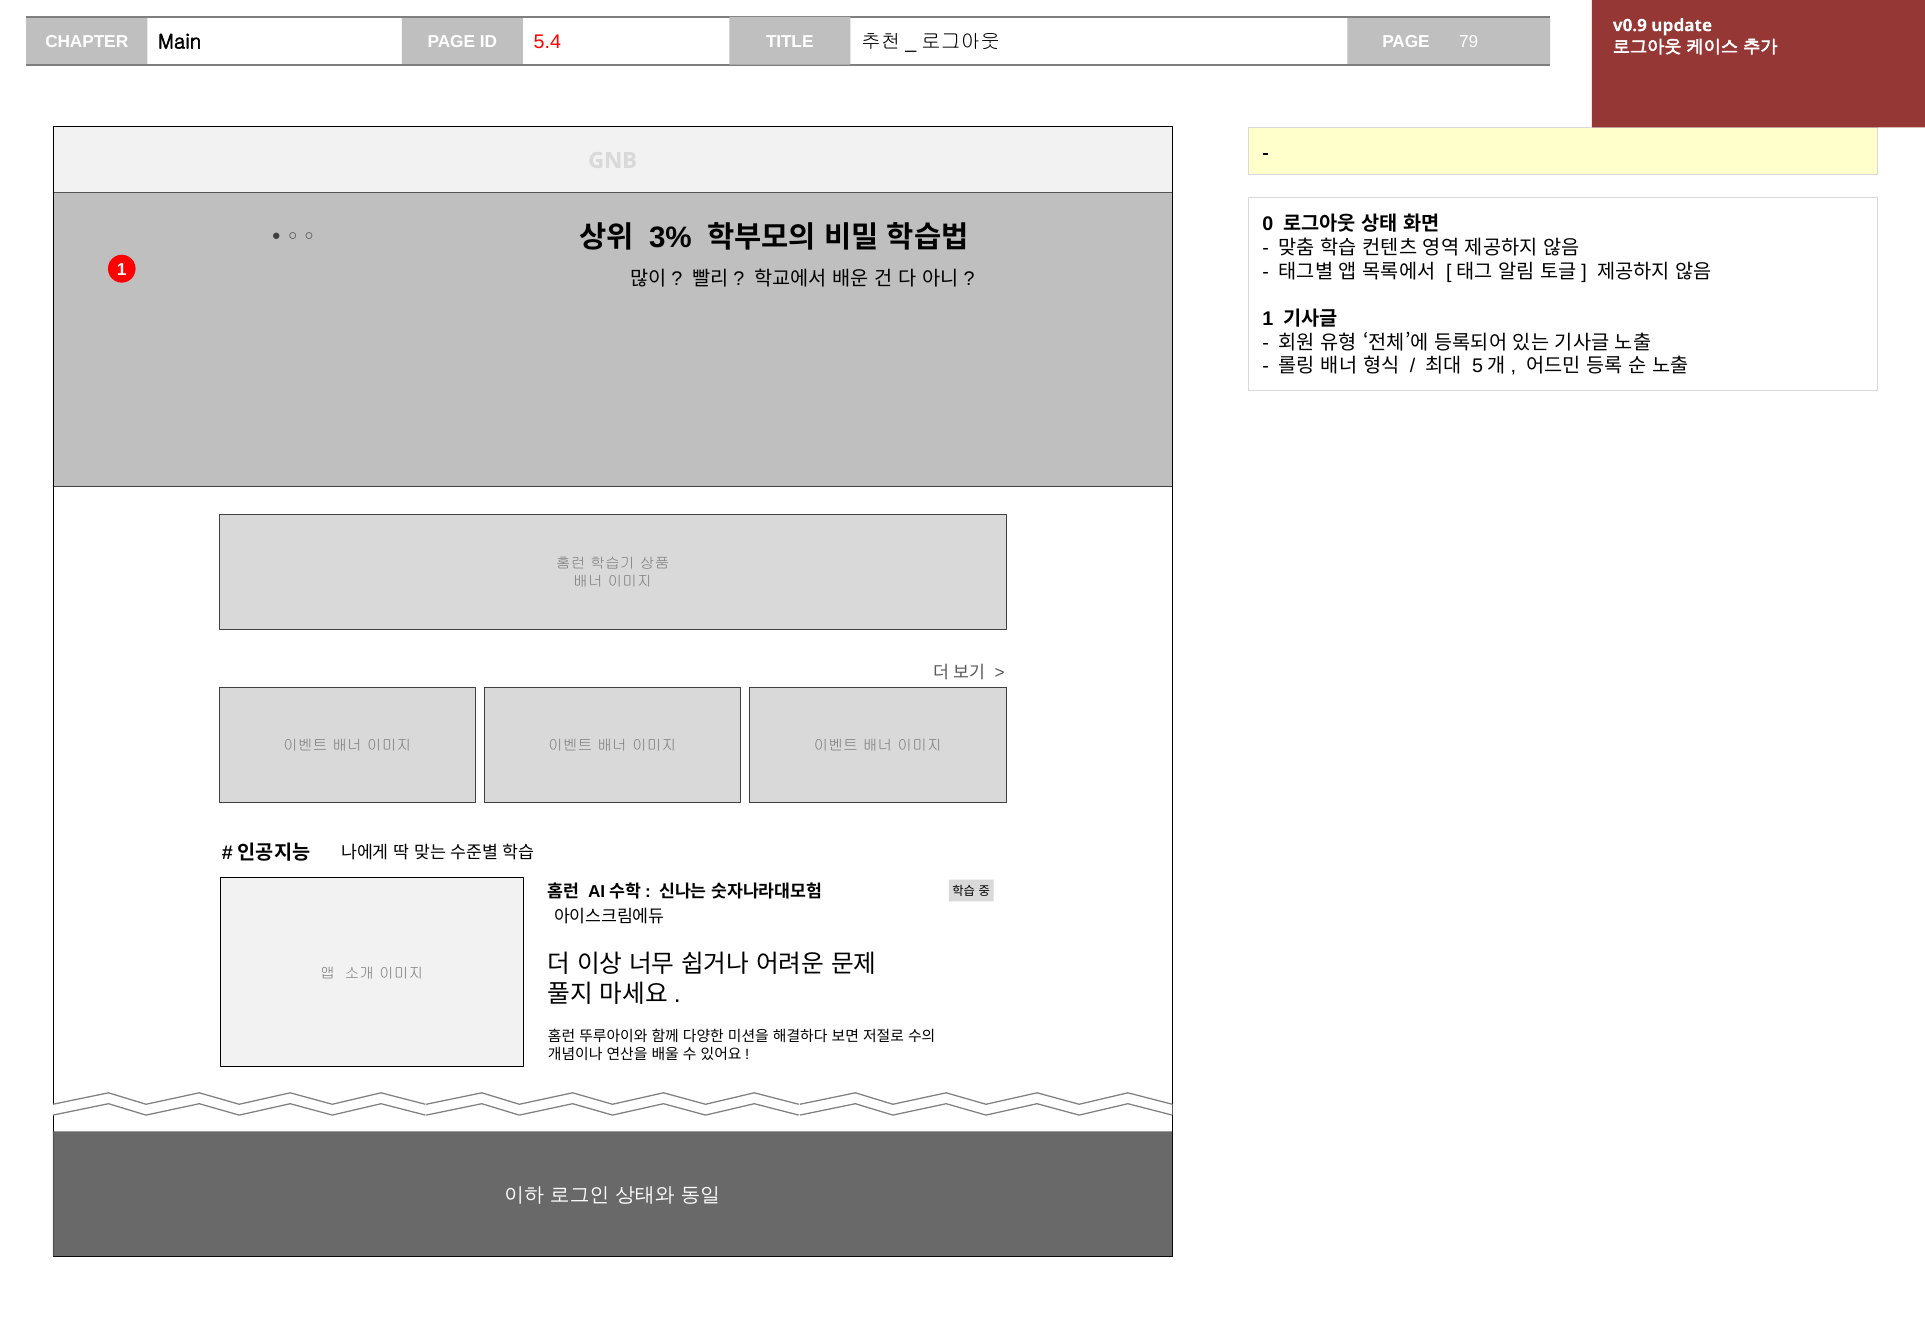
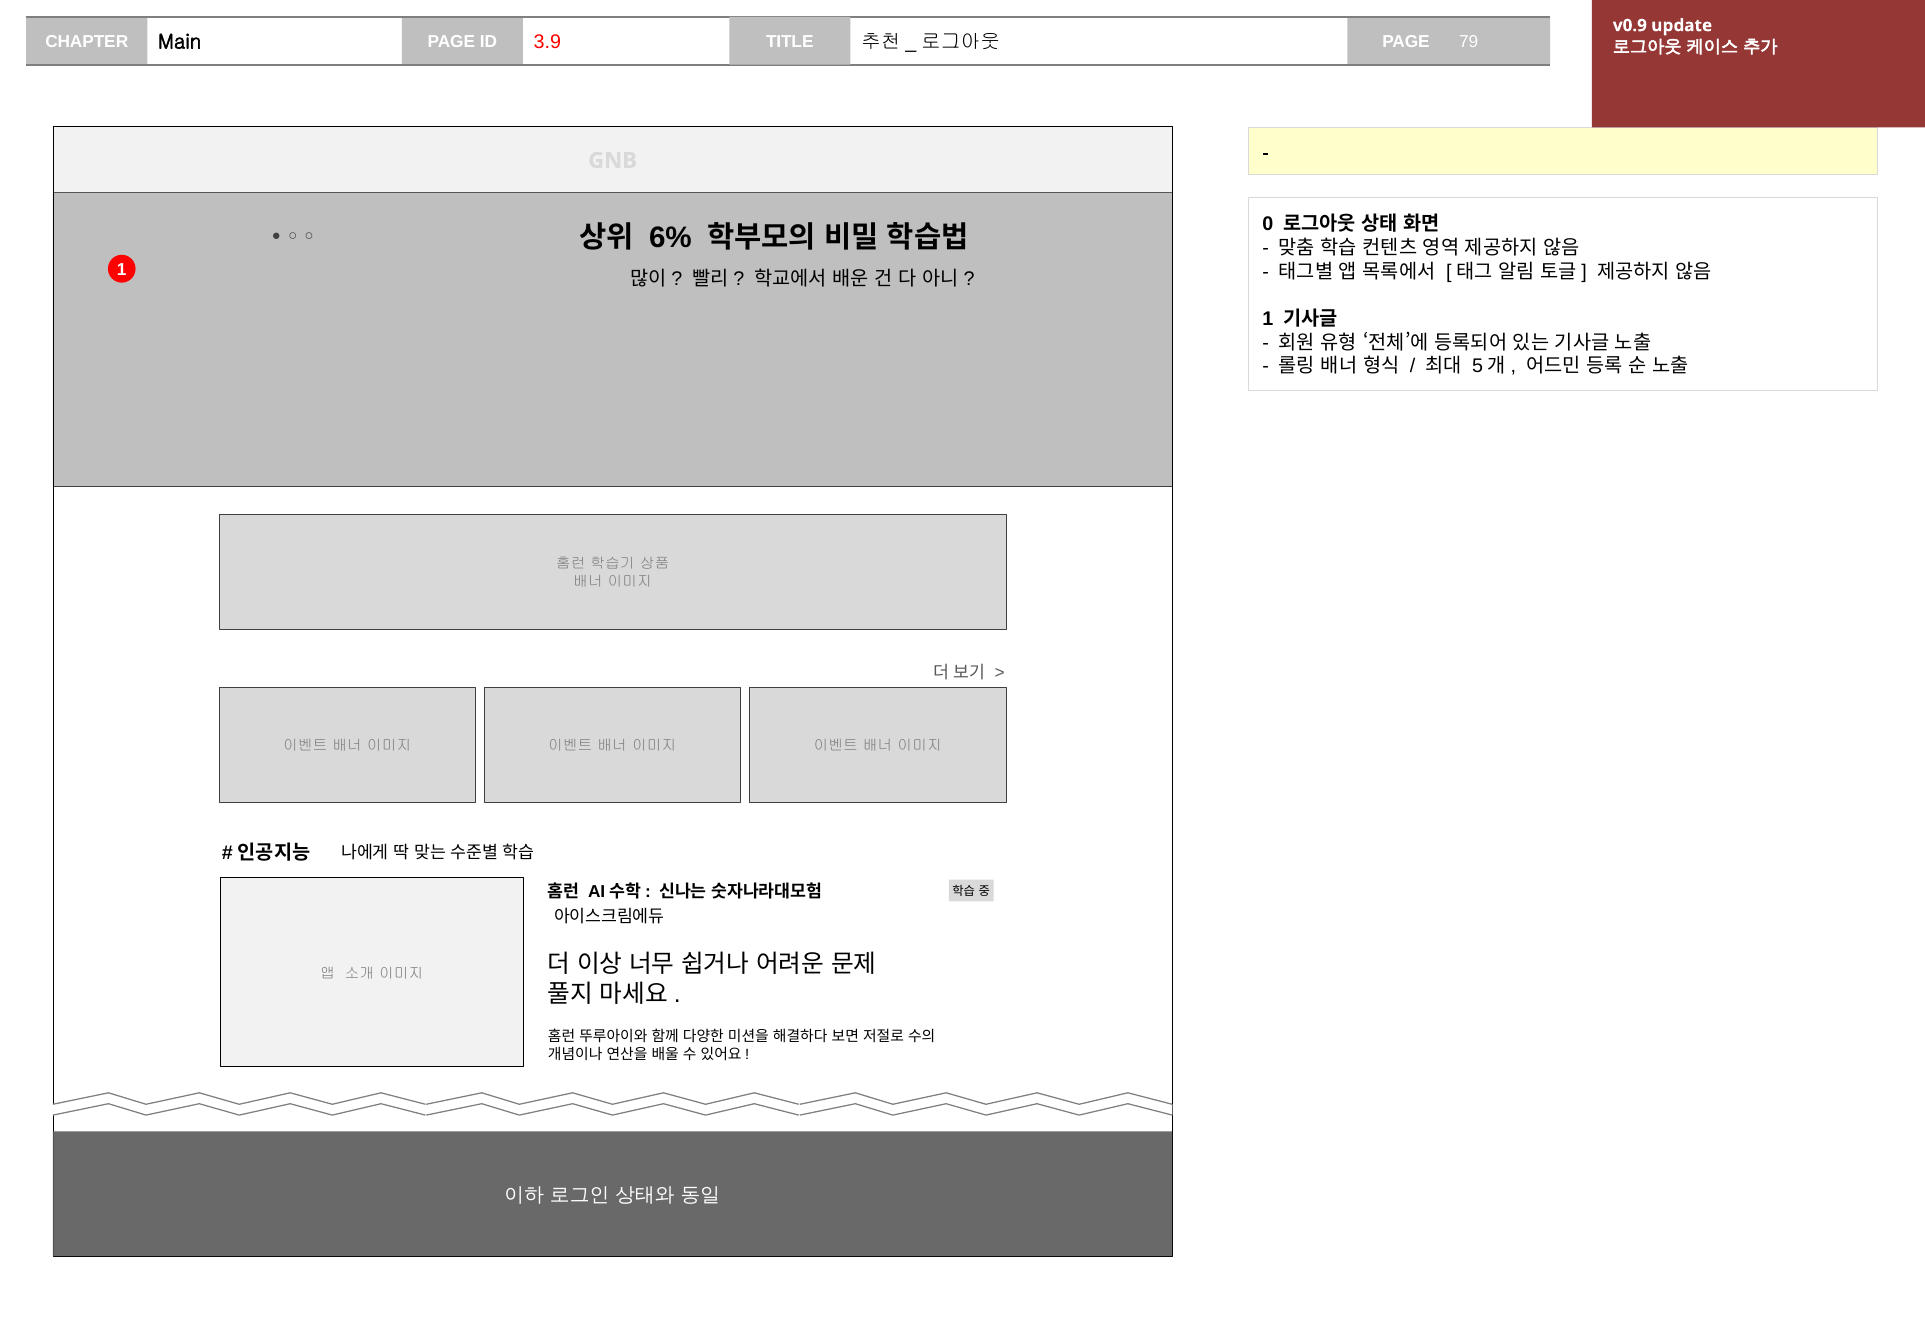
5.4: 5.4 -> 3.9 (547, 42)
3%: 3% -> 6% (670, 238)
